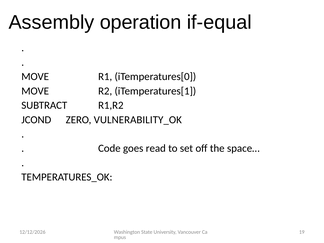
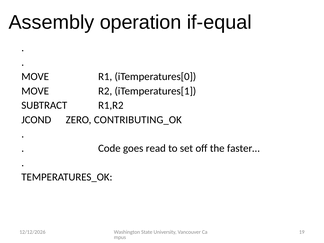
VULNERABILITY_OK: VULNERABILITY_OK -> CONTRIBUTING_OK (138, 120)
space…: space… -> faster… (243, 148)
